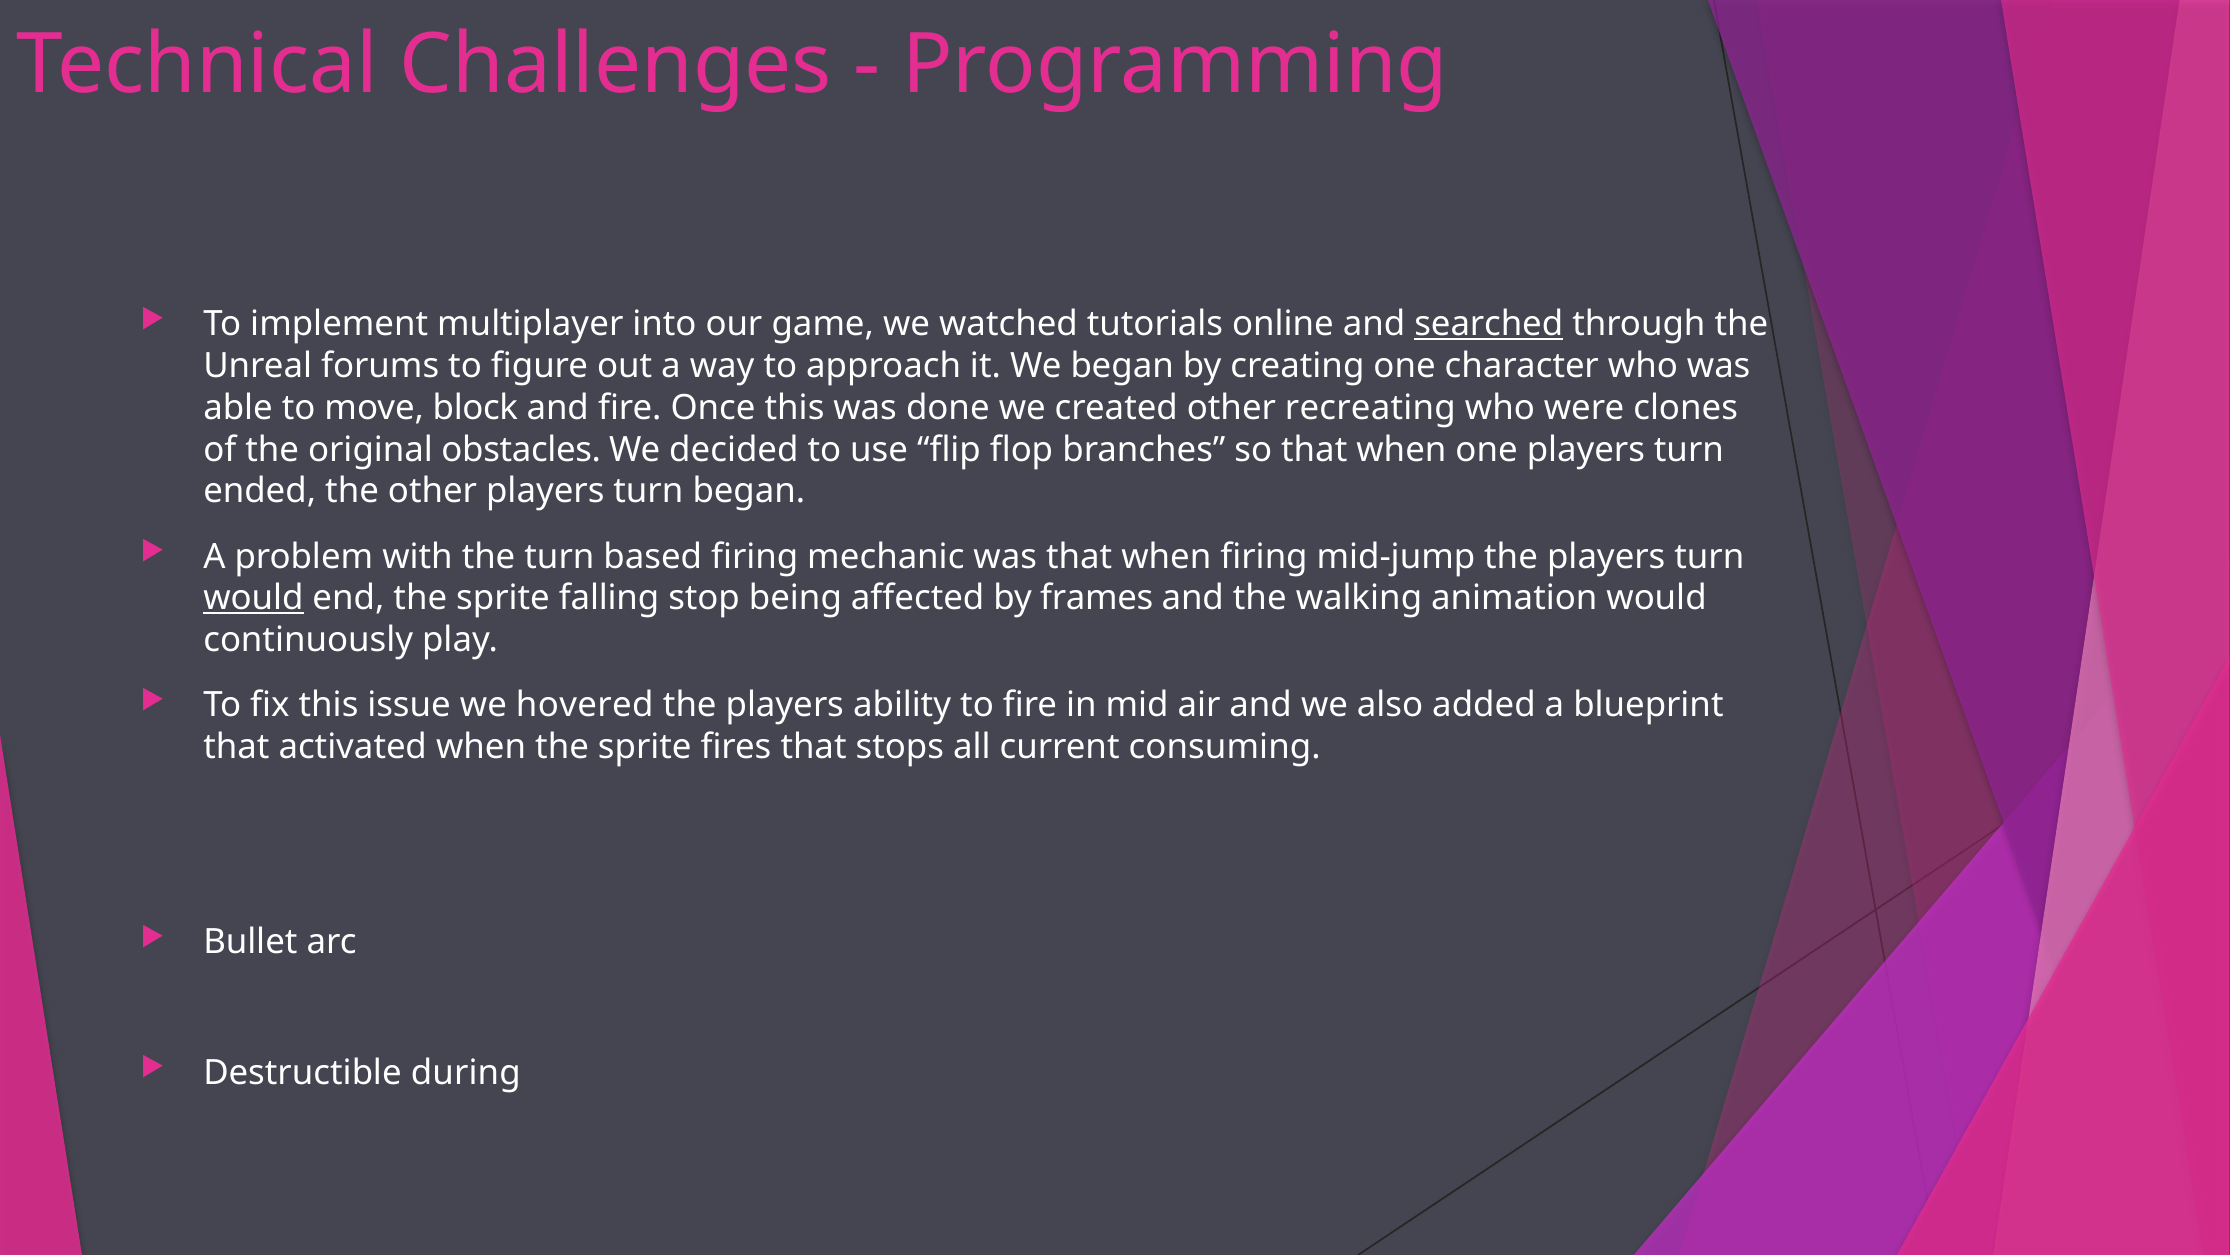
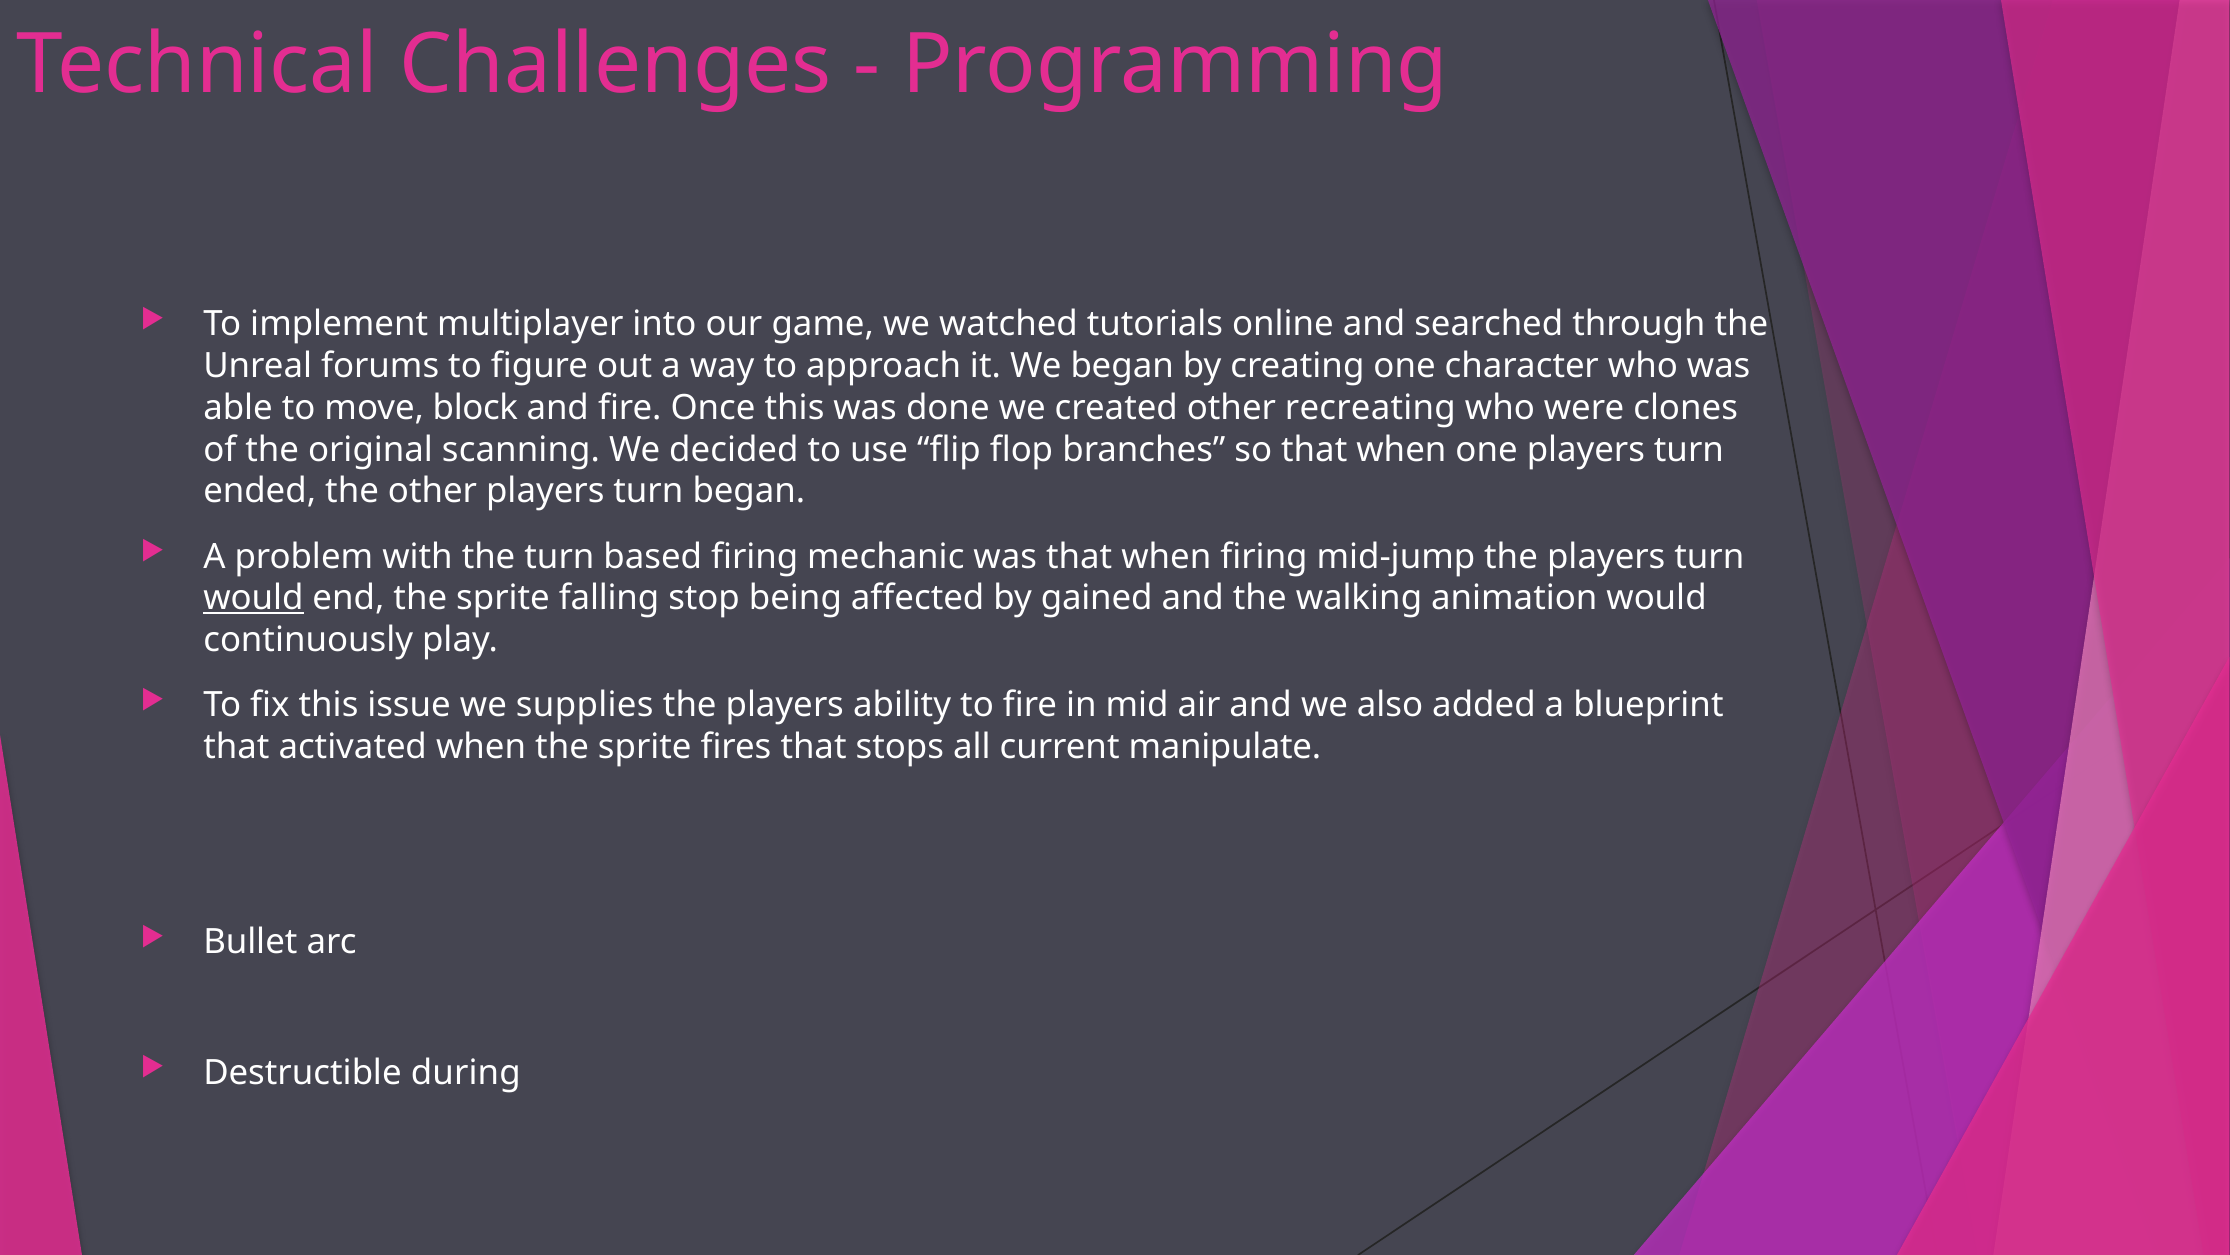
searched underline: present -> none (1489, 324)
obstacles: obstacles -> scanning (521, 449)
frames: frames -> gained (1097, 598)
hovered: hovered -> supplies (585, 705)
consuming: consuming -> manipulate (1225, 747)
